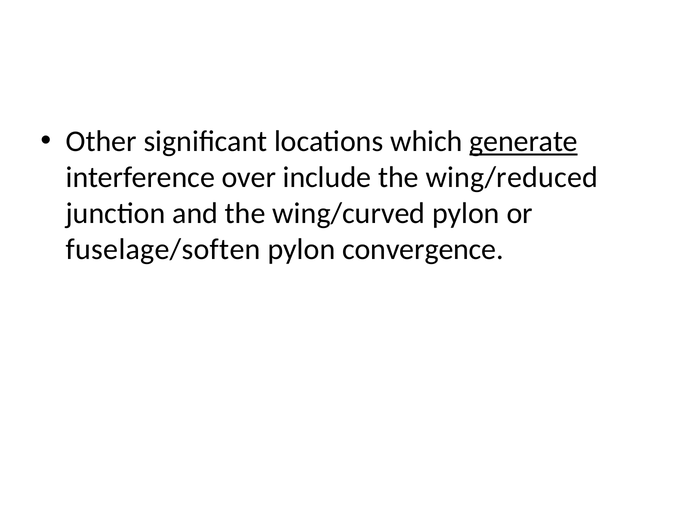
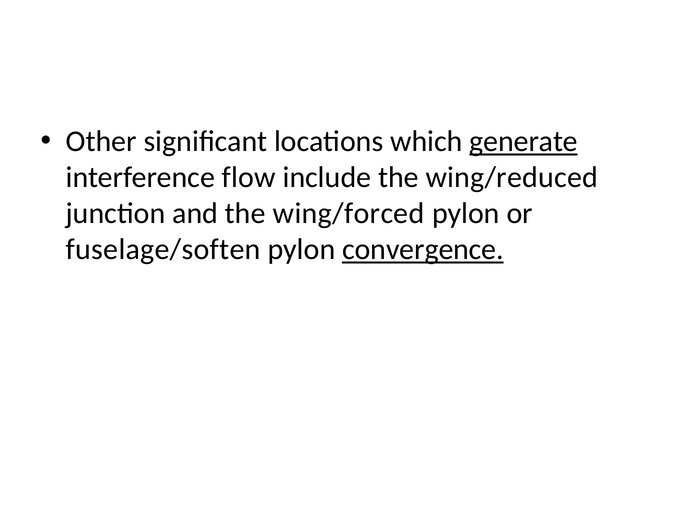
over: over -> flow (249, 178)
wing/curved: wing/curved -> wing/forced (349, 214)
convergence underline: none -> present (423, 250)
